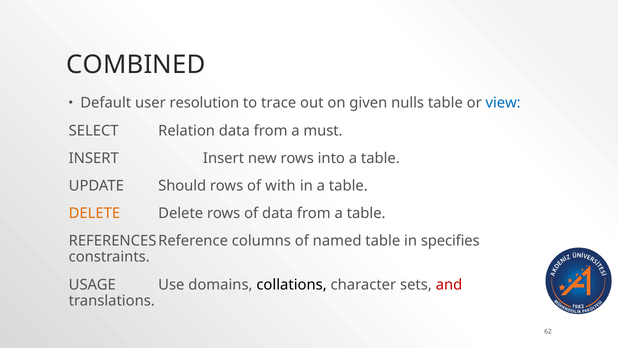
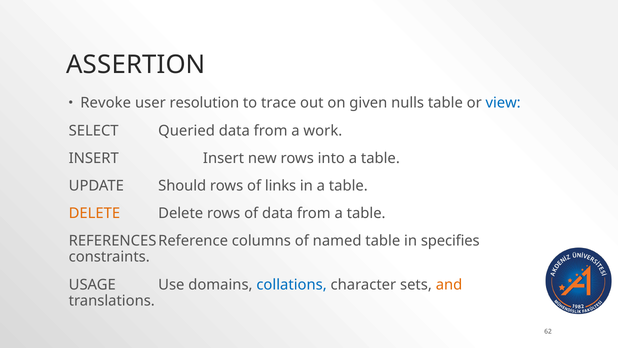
COMBINED: COMBINED -> ASSERTION (136, 65)
Default: Default -> Revoke (106, 103)
Relation: Relation -> Queried (187, 131)
must: must -> work (323, 131)
with: with -> links (281, 186)
collations colour: black -> blue (292, 284)
and colour: red -> orange (449, 284)
